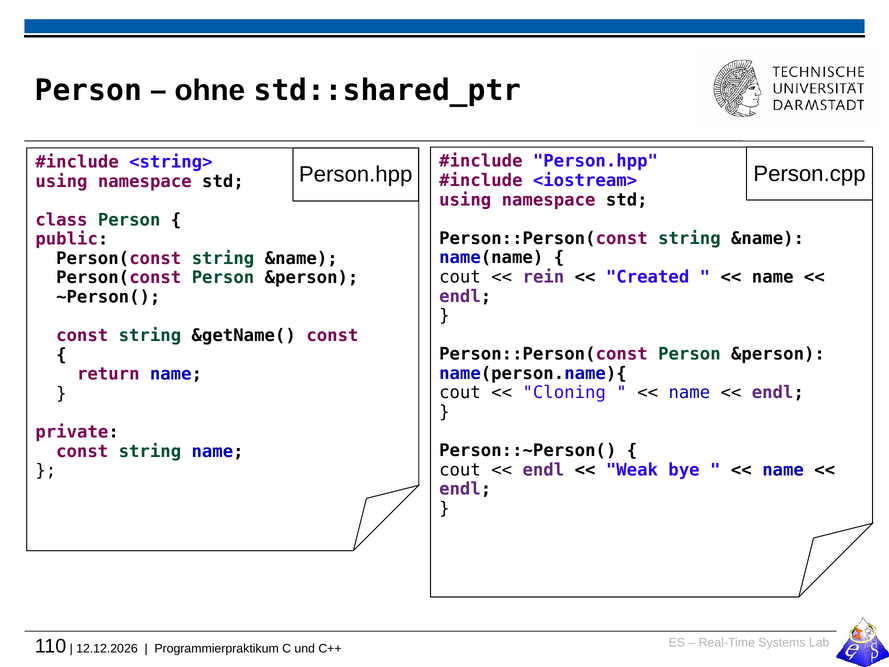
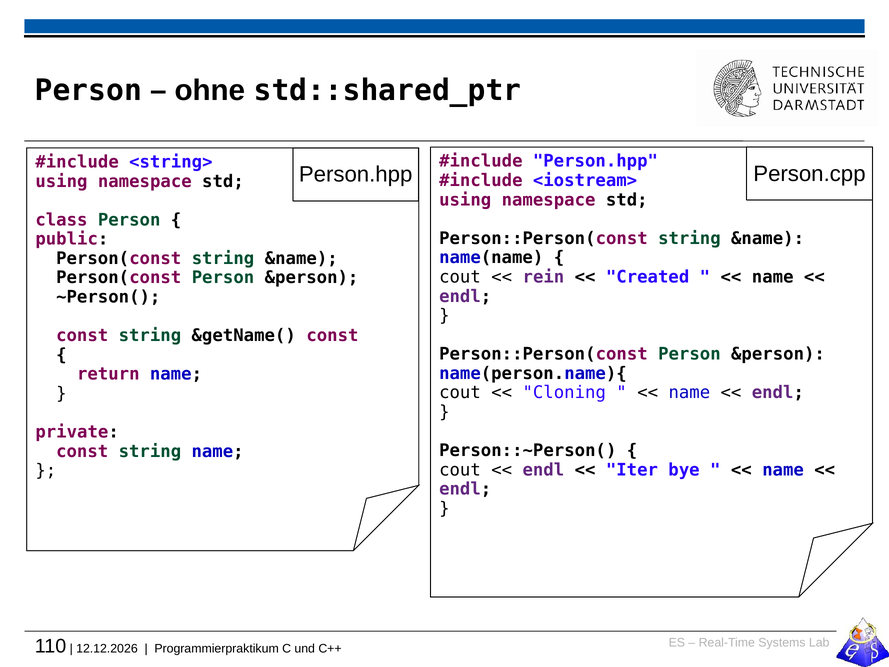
Weak: Weak -> Iter (632, 470)
